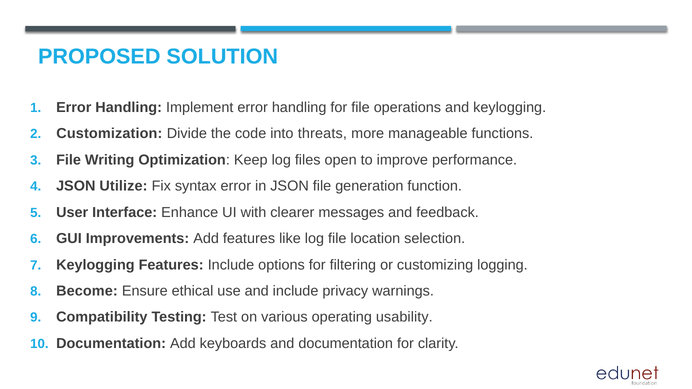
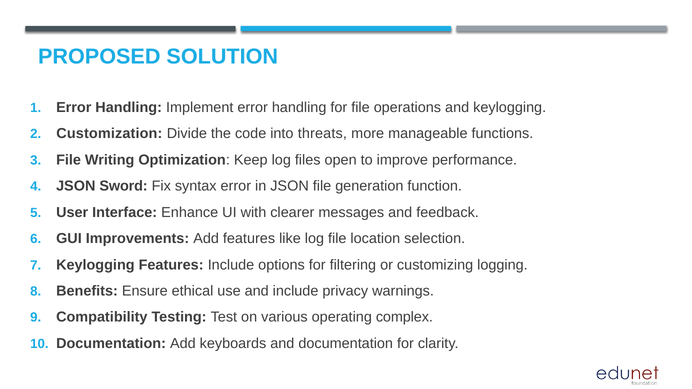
Utilize: Utilize -> Sword (124, 186)
Become: Become -> Benefits (87, 291)
usability: usability -> complex (404, 317)
